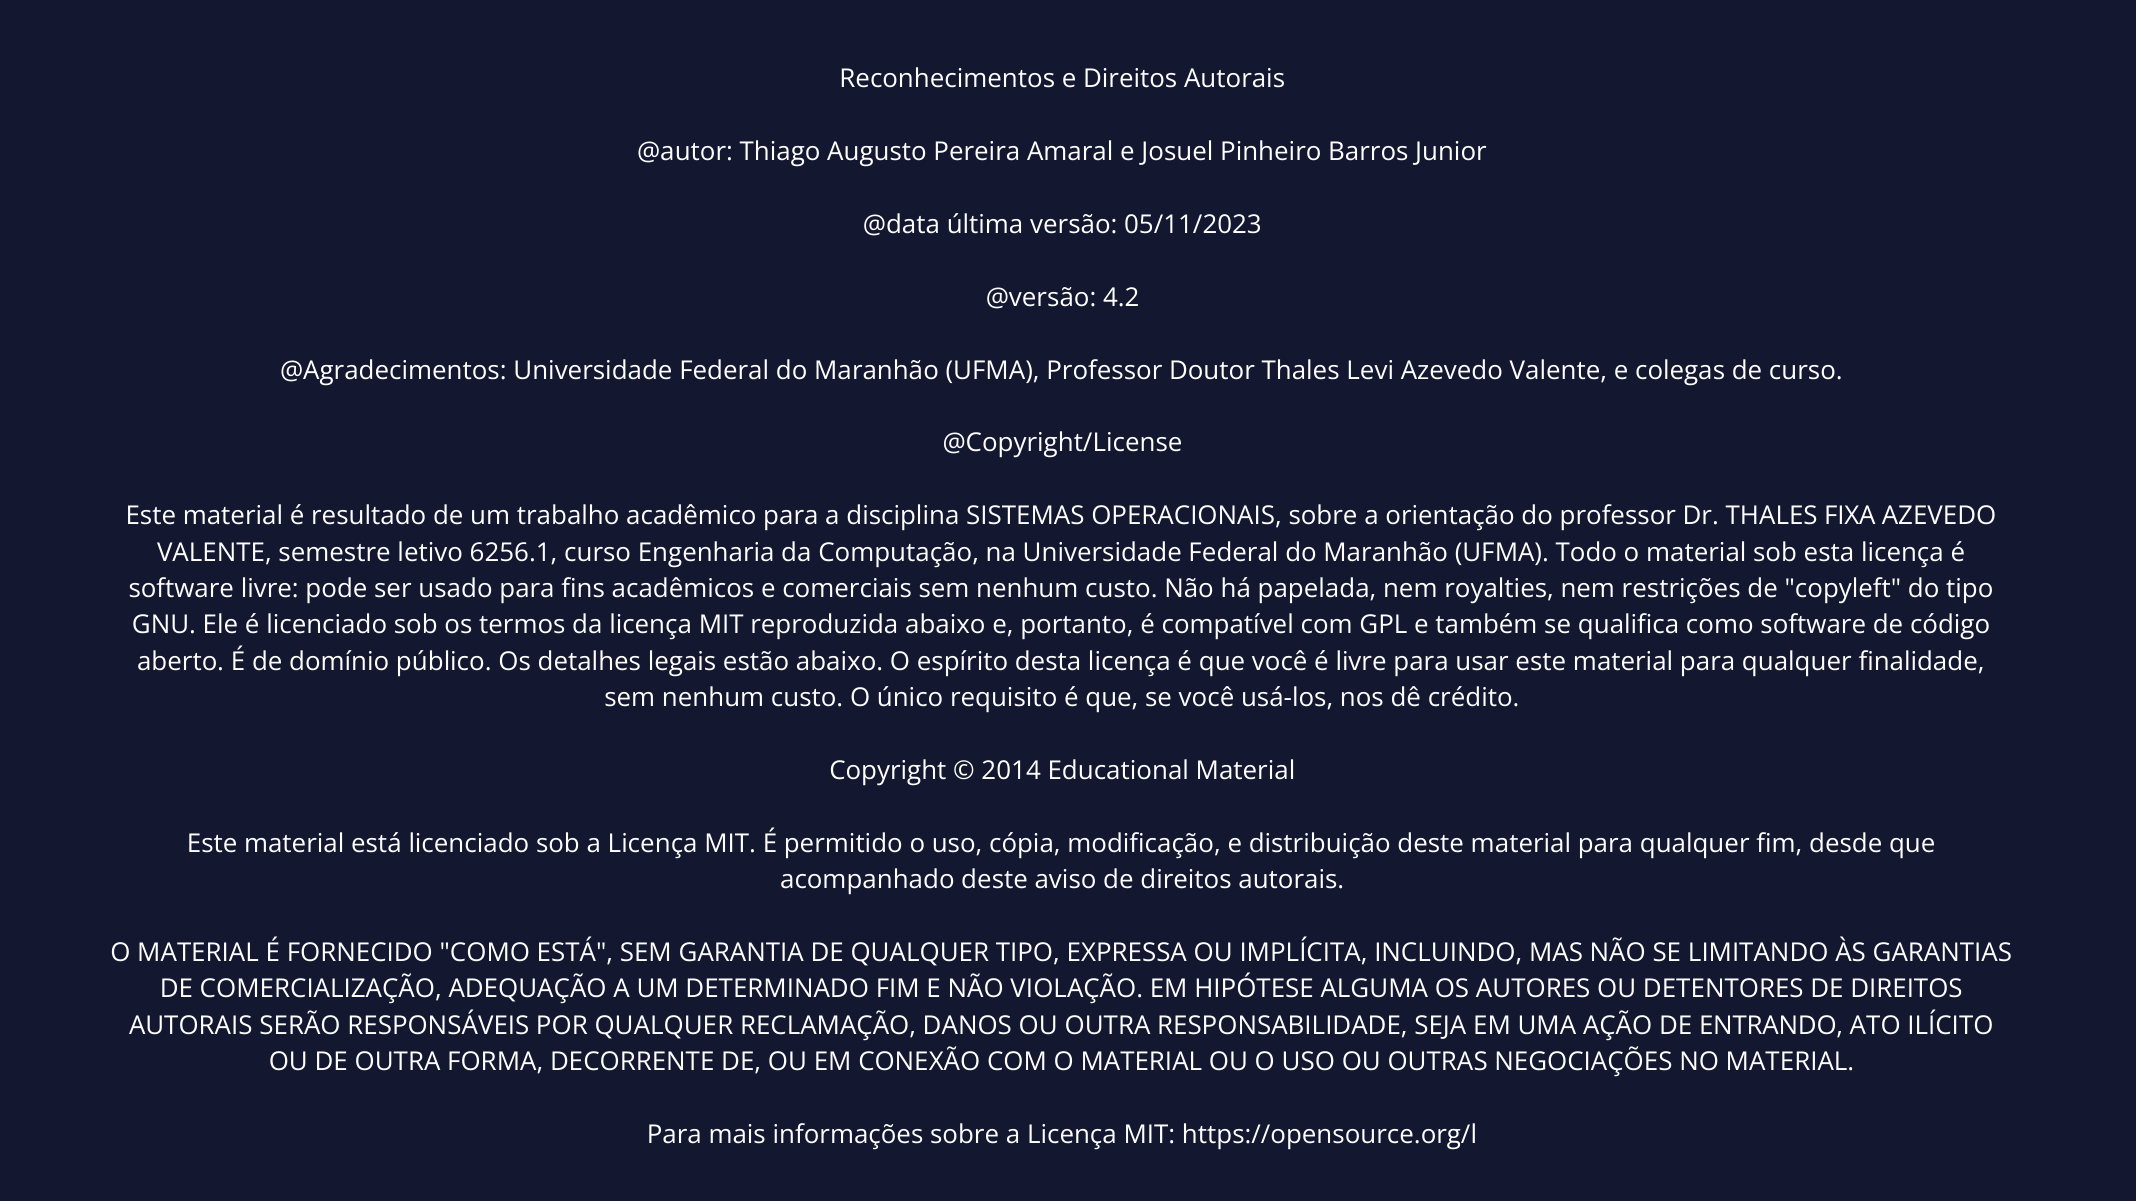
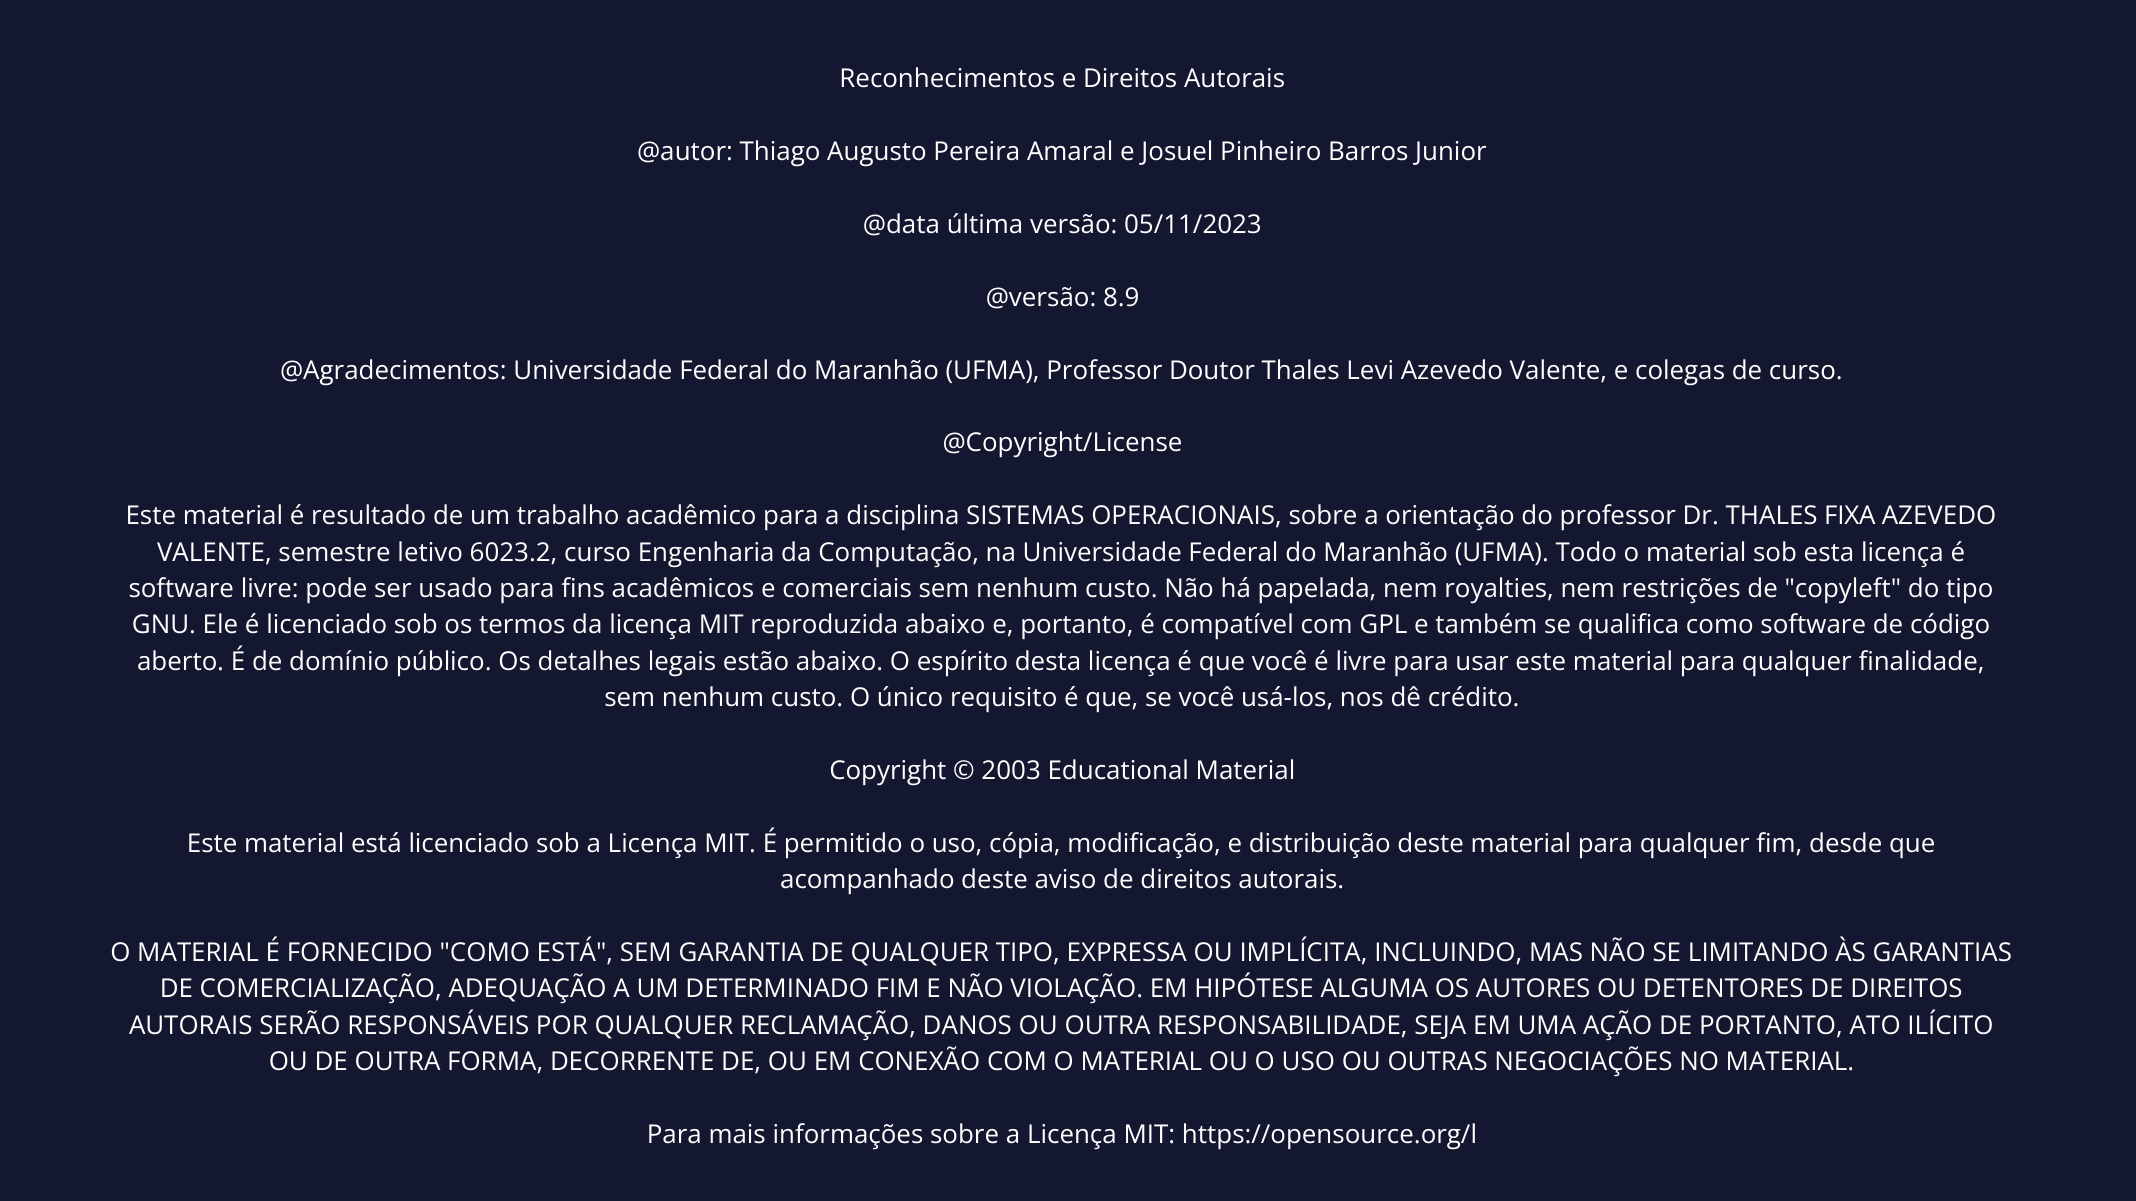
4.2: 4.2 -> 8.9 (1121, 298)
6256.1: 6256.1 -> 6023.2 (514, 553)
2014: 2014 -> 2003 (1011, 771)
DE ENTRANDO: ENTRANDO -> PORTANTO (1771, 1026)
